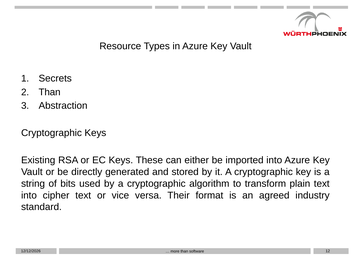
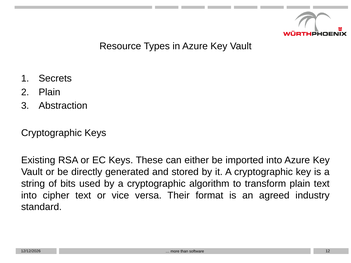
Than: Than -> Plain (50, 92)
